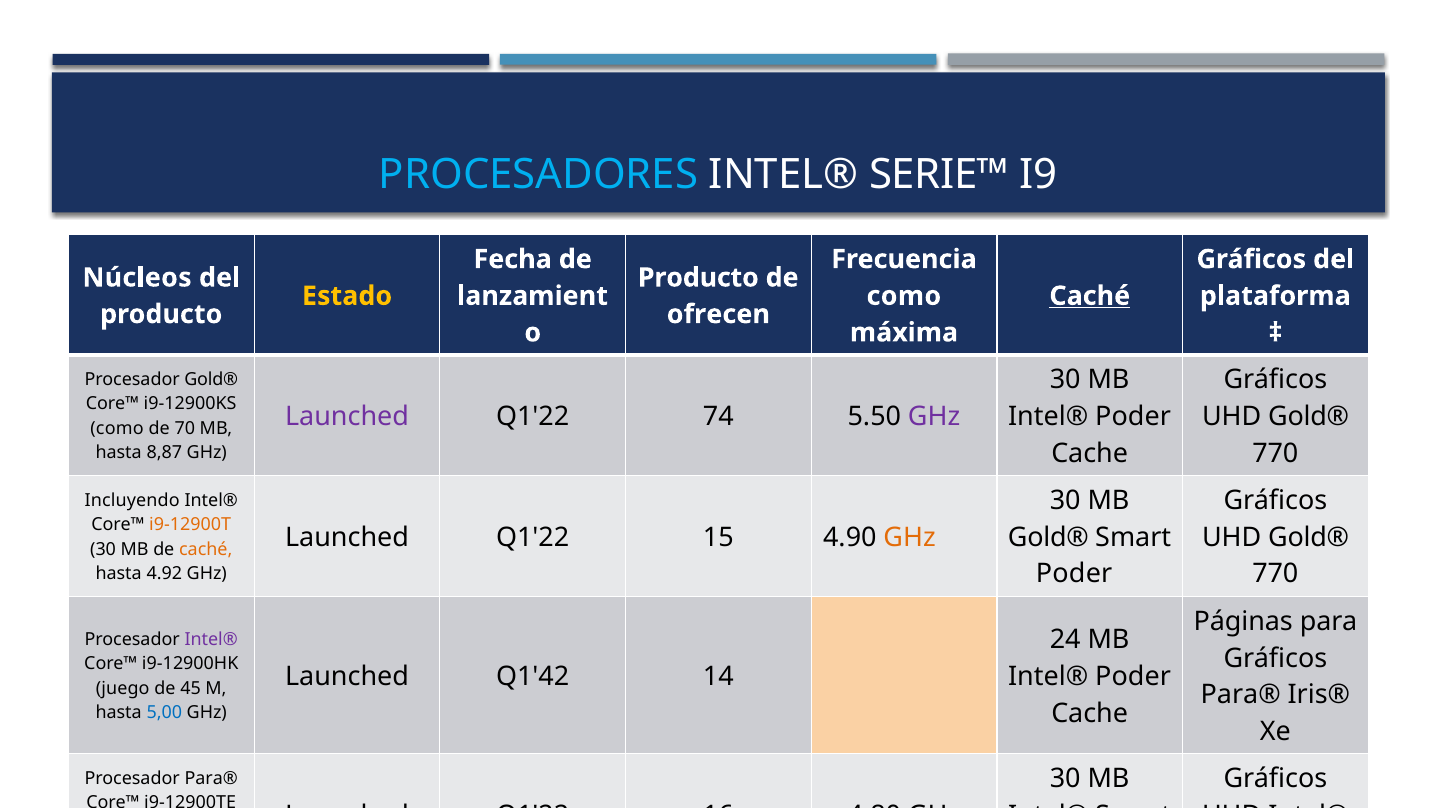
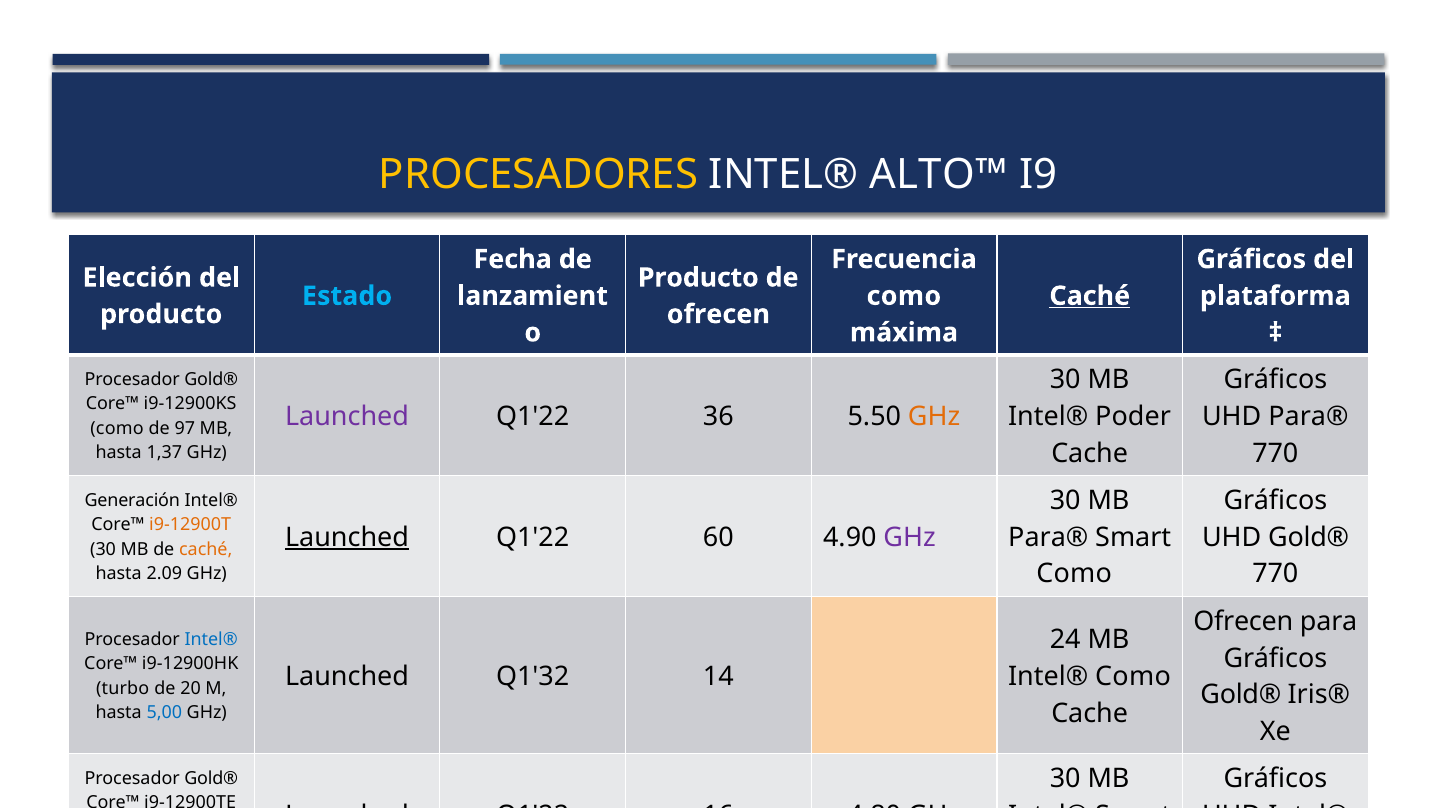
PROCESADORES colour: light blue -> yellow (539, 175)
SERIE™: SERIE™ -> ALTO™ (939, 175)
Núcleos: Núcleos -> Elección (137, 278)
Estado colour: yellow -> light blue (347, 296)
74: 74 -> 36 (718, 417)
GHz colour: purple -> orange (934, 417)
Gold®: Gold® -> Para® (1308, 417)
70: 70 -> 97 (185, 429)
8,87: 8,87 -> 1,37 (164, 453)
Incluyendo: Incluyendo -> Generación (132, 501)
Launched underline: none -> present (347, 538)
15: 15 -> 60 (718, 538)
GHz colour: orange -> purple (910, 538)
Gold®: Gold® -> Para® (1048, 538)
Poder: Poder -> Como (1074, 574)
4.92: 4.92 -> 2.09 (164, 574)
Páginas: Páginas -> Ofrecen (1243, 622)
Intel® colour: purple -> blue (211, 640)
Q1'42: Q1'42 -> Q1'32 (533, 677)
Poder: Poder -> Como (1133, 677)
juego: juego -> turbo (123, 689)
45: 45 -> 20 (191, 689)
Para®: Para® -> Gold® (1241, 695)
Para®: Para® -> Gold® (211, 779)
